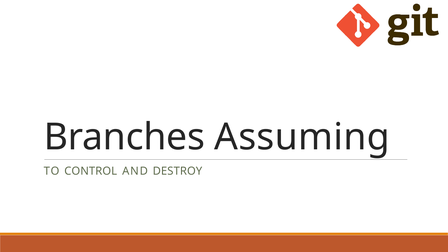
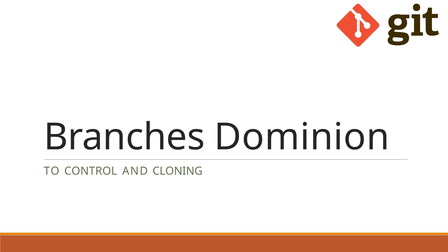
Assuming: Assuming -> Dominion (302, 137)
DESTROY: DESTROY -> CLONING (178, 171)
